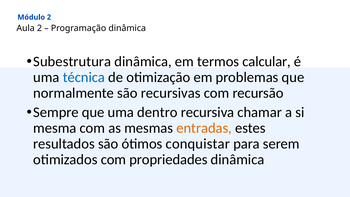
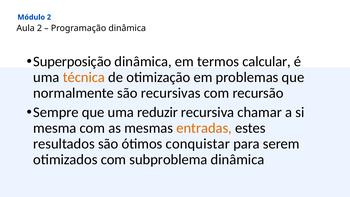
Subestrutura: Subestrutura -> Superposição (72, 61)
técnica colour: blue -> orange (84, 77)
dentro: dentro -> reduzir (158, 112)
propriedades: propriedades -> subproblema (168, 160)
